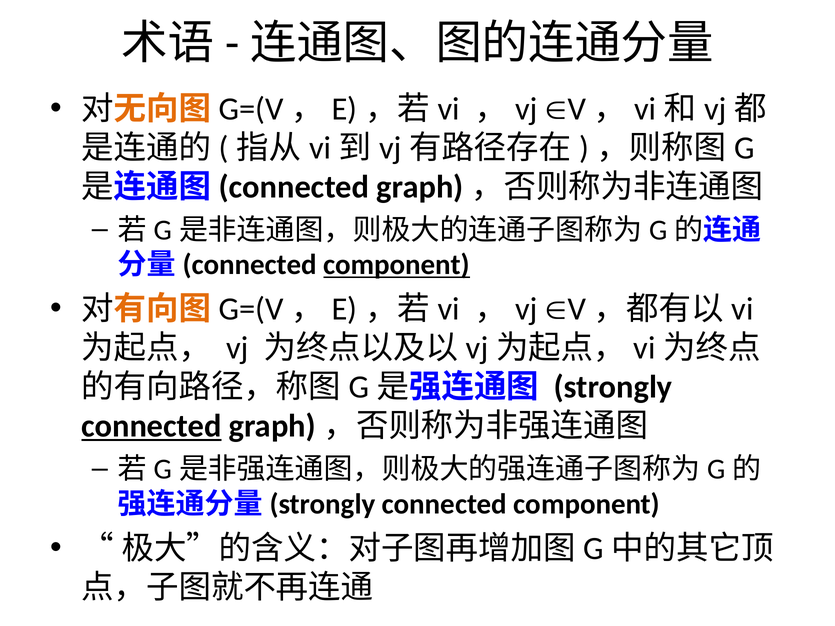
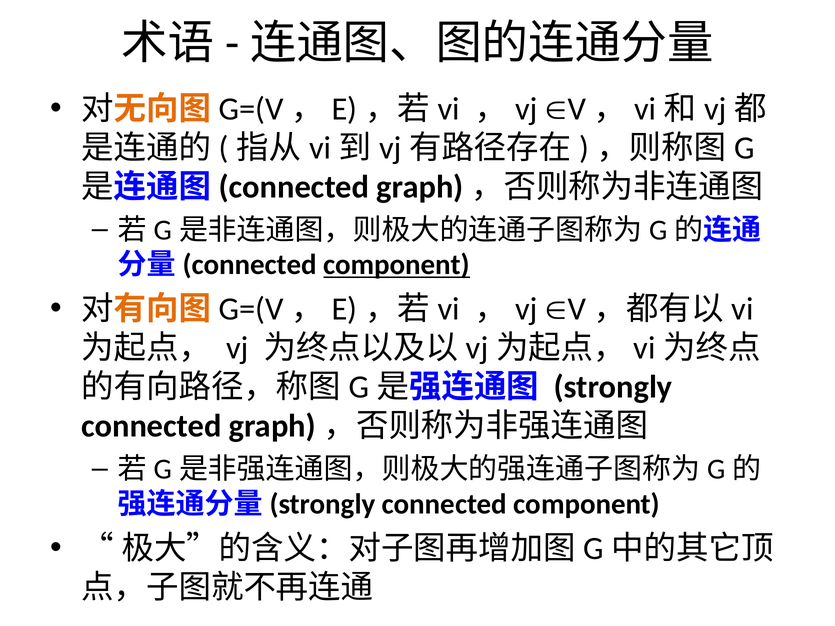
connected underline: present -> none (151, 426)
